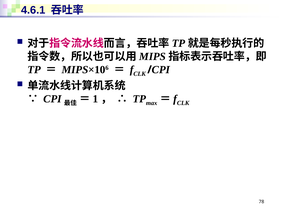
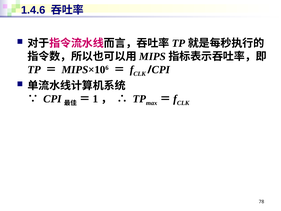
4.6.1: 4.6.1 -> 1.4.6 (33, 10)
